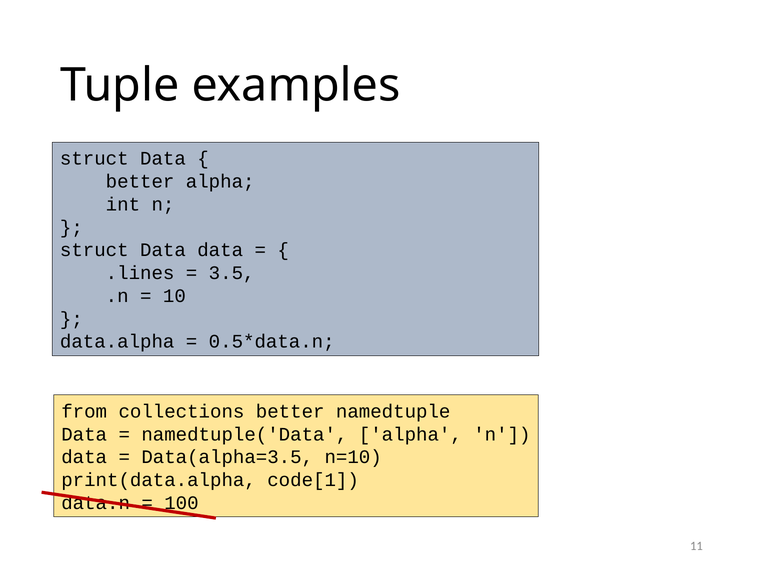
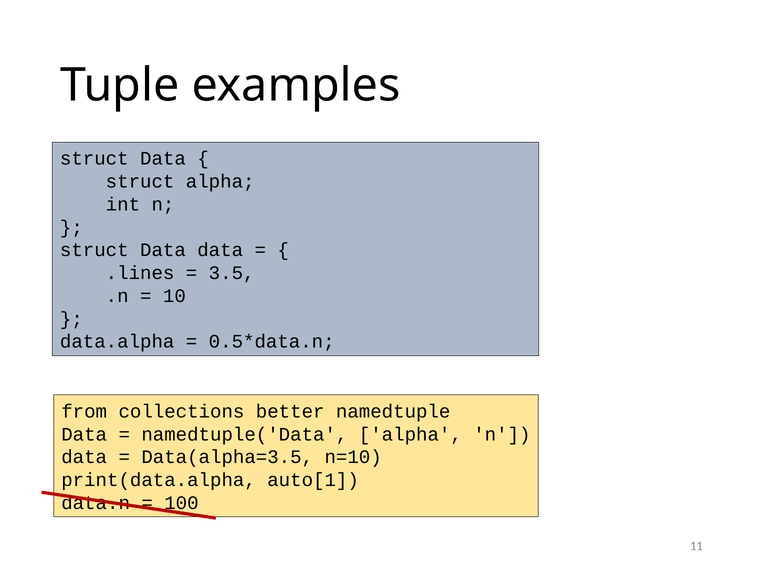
better: better -> struct (140, 182)
code[1: code[1 -> auto[1 (313, 480)
